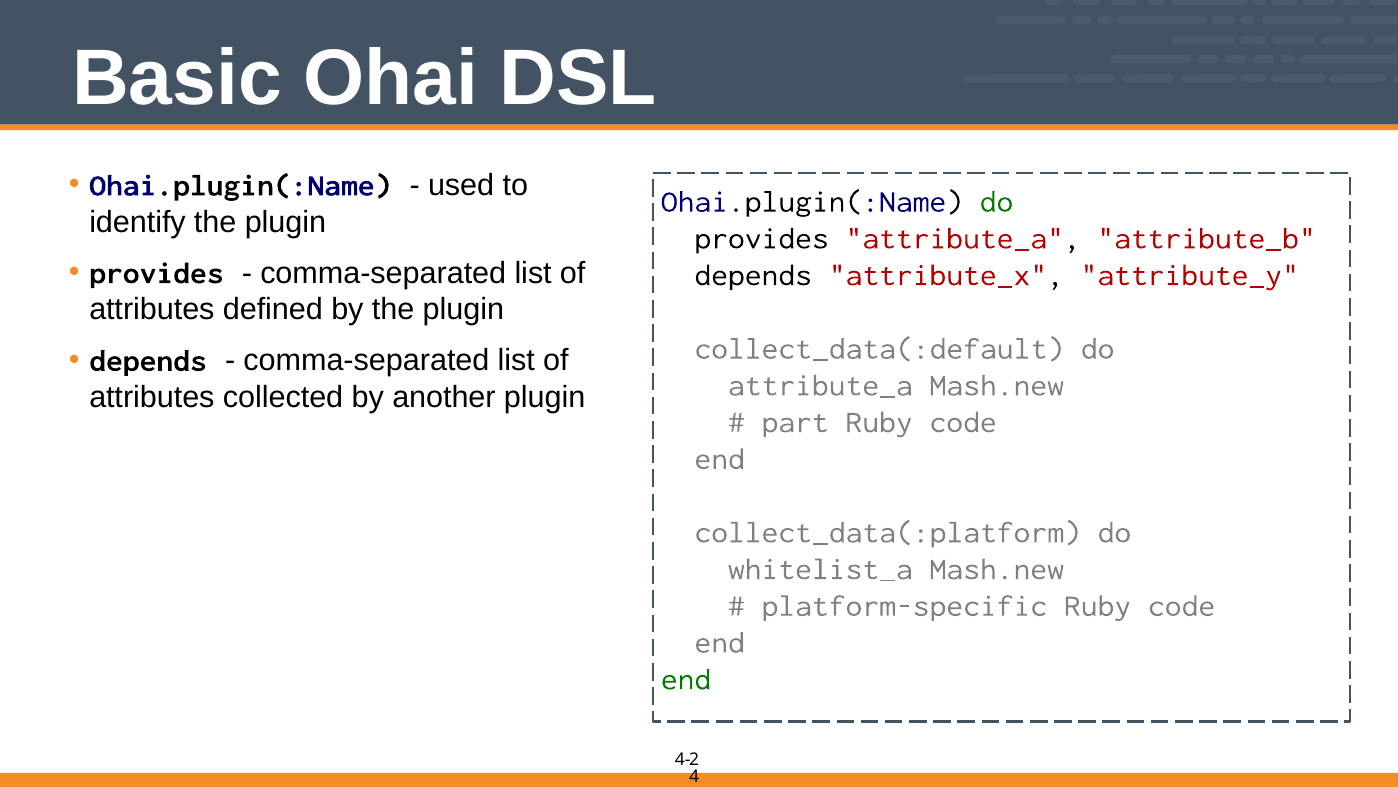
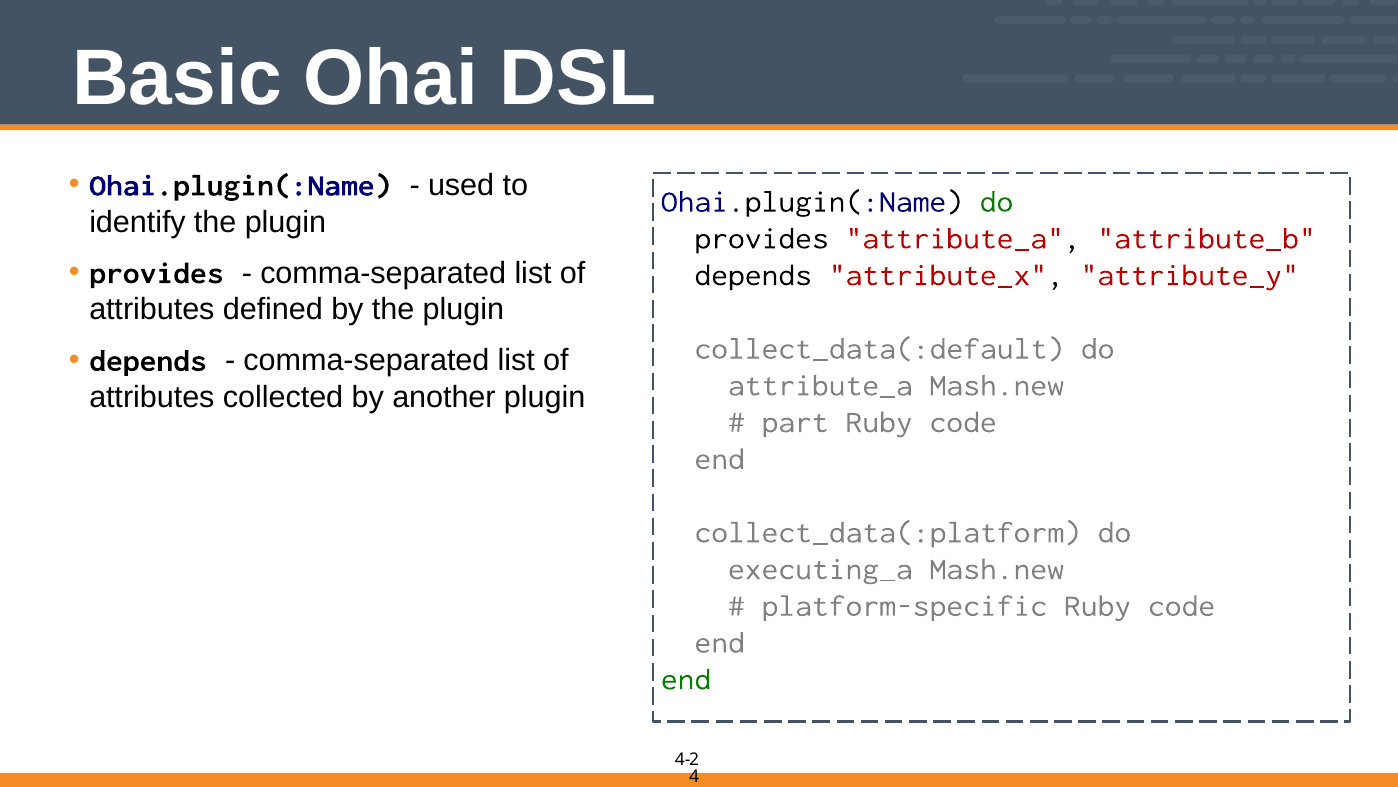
whitelist_a: whitelist_a -> executing_a (820, 568)
